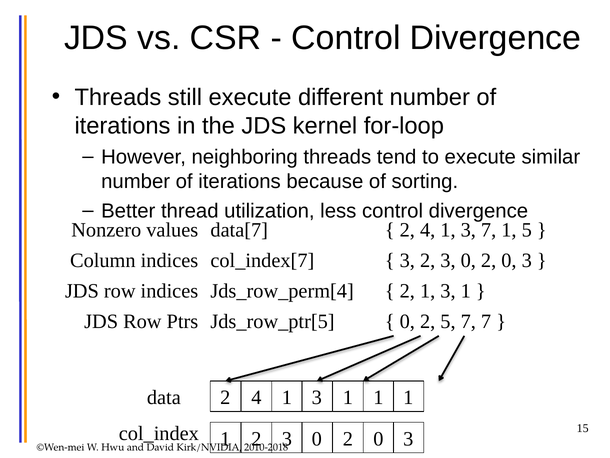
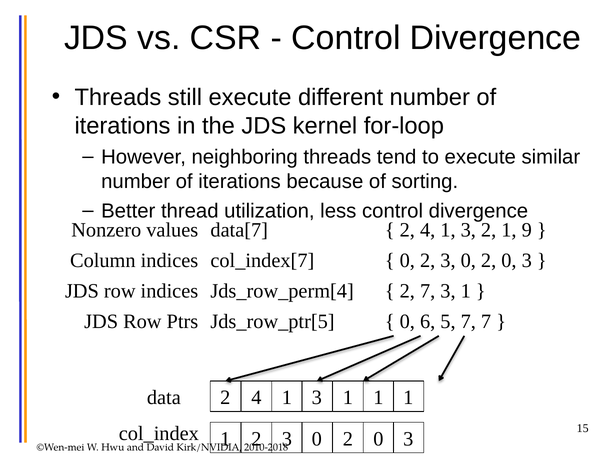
3 7: 7 -> 2 (489, 230)
1 5: 5 -> 9 (527, 230)
3: 3 -> 0 (407, 260)
2 1: 1 -> 7 (428, 291)
2: 2 -> 6 (428, 321)
